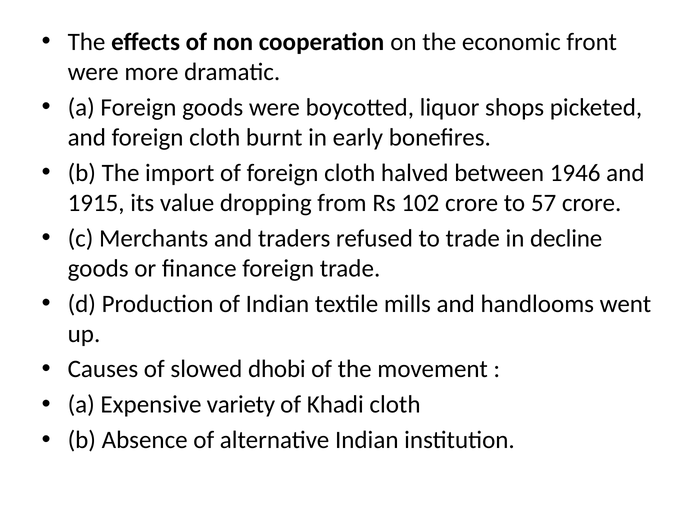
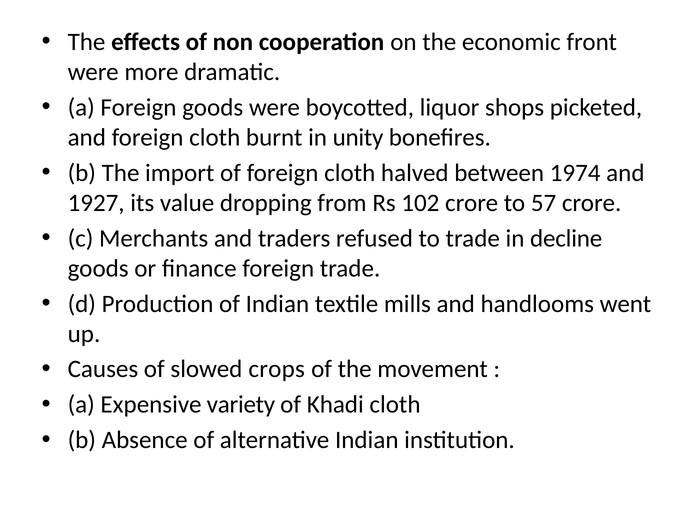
early: early -> unity (358, 138)
1946: 1946 -> 1974 (575, 173)
1915: 1915 -> 1927 (96, 203)
dhobi: dhobi -> crops (277, 370)
